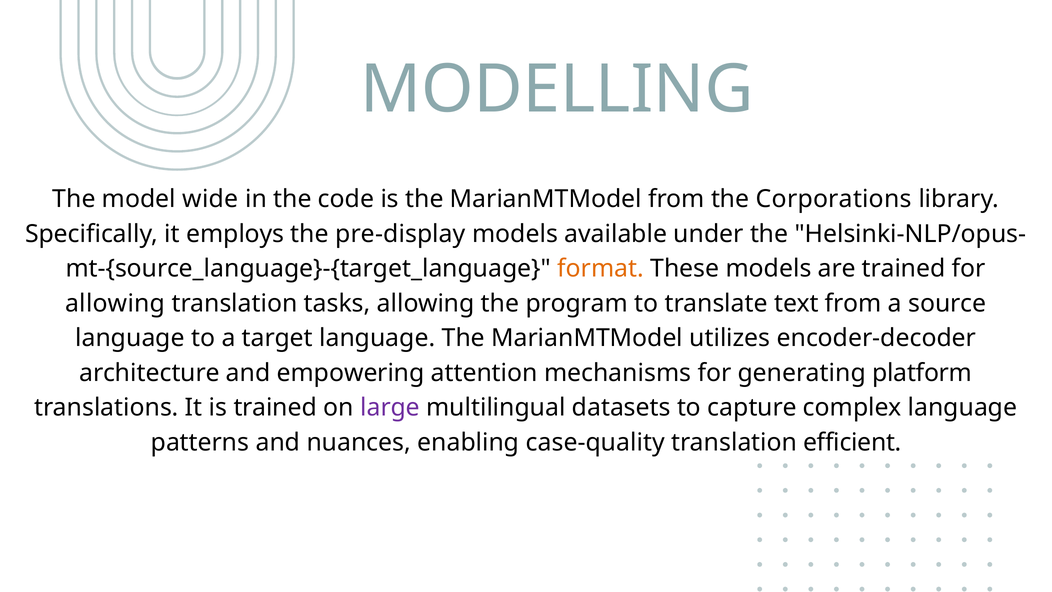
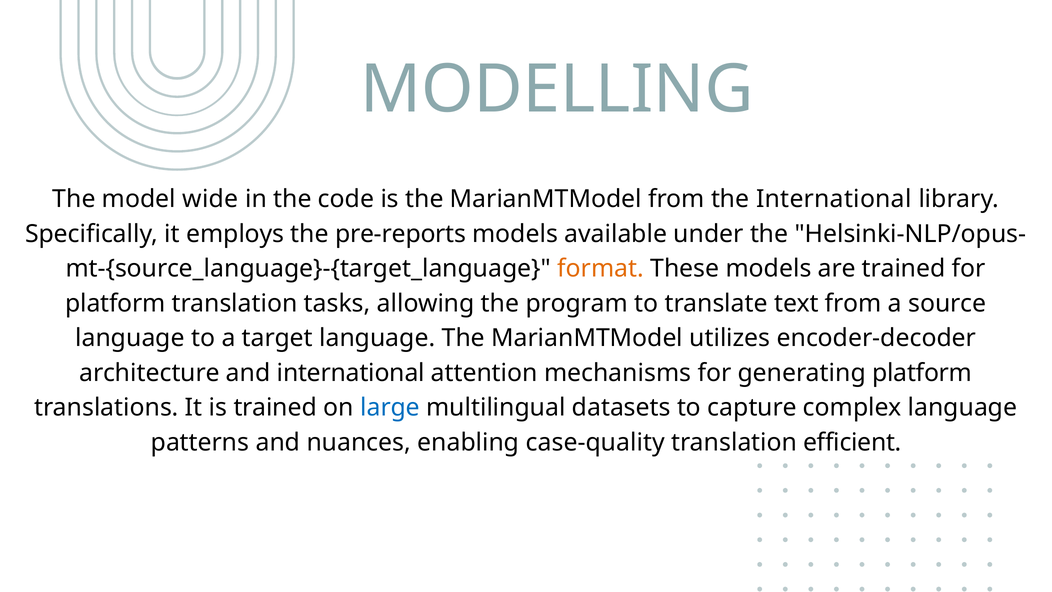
the Corporations: Corporations -> International (834, 199)
pre-display: pre-display -> pre-reports (401, 234)
allowing: allowing -> platform (115, 303)
and empowering: empowering -> international (351, 373)
large colour: purple -> blue (390, 408)
